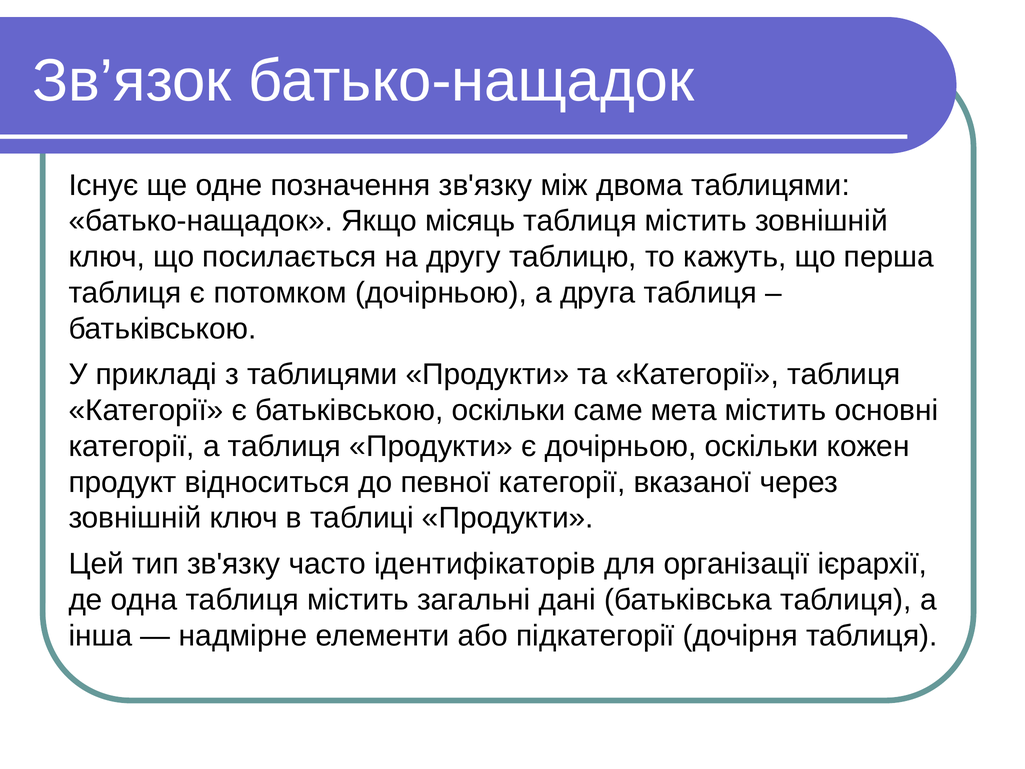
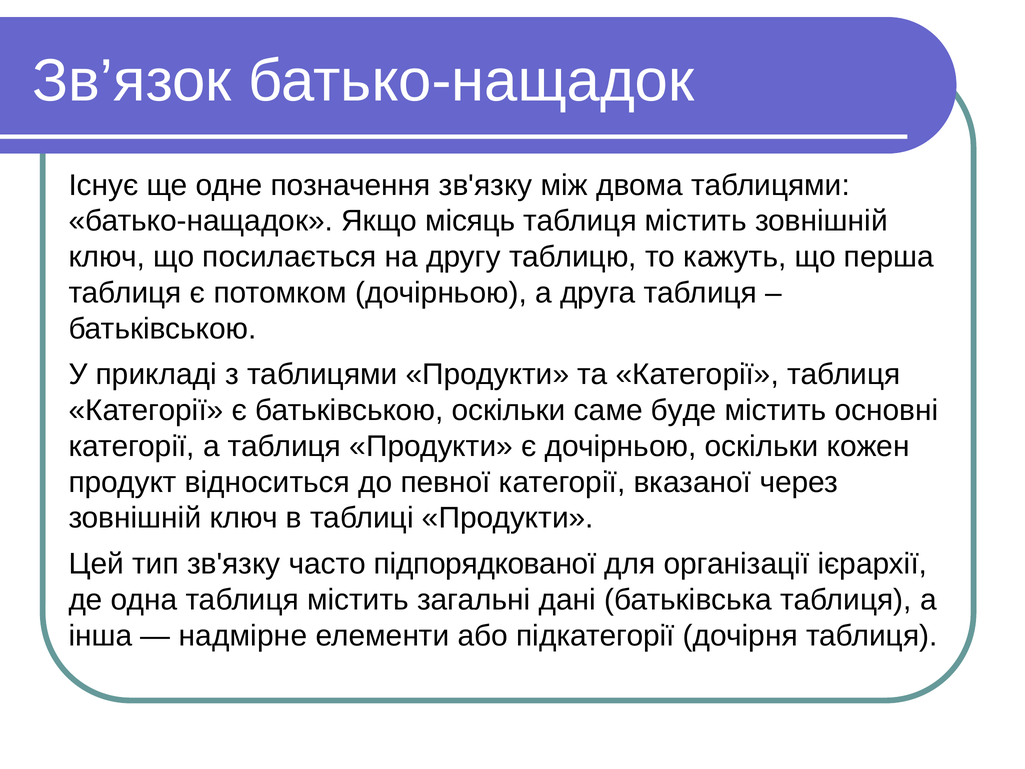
мета: мета -> буде (684, 410)
ідентифікаторів: ідентифікаторів -> підпорядкованої (485, 564)
